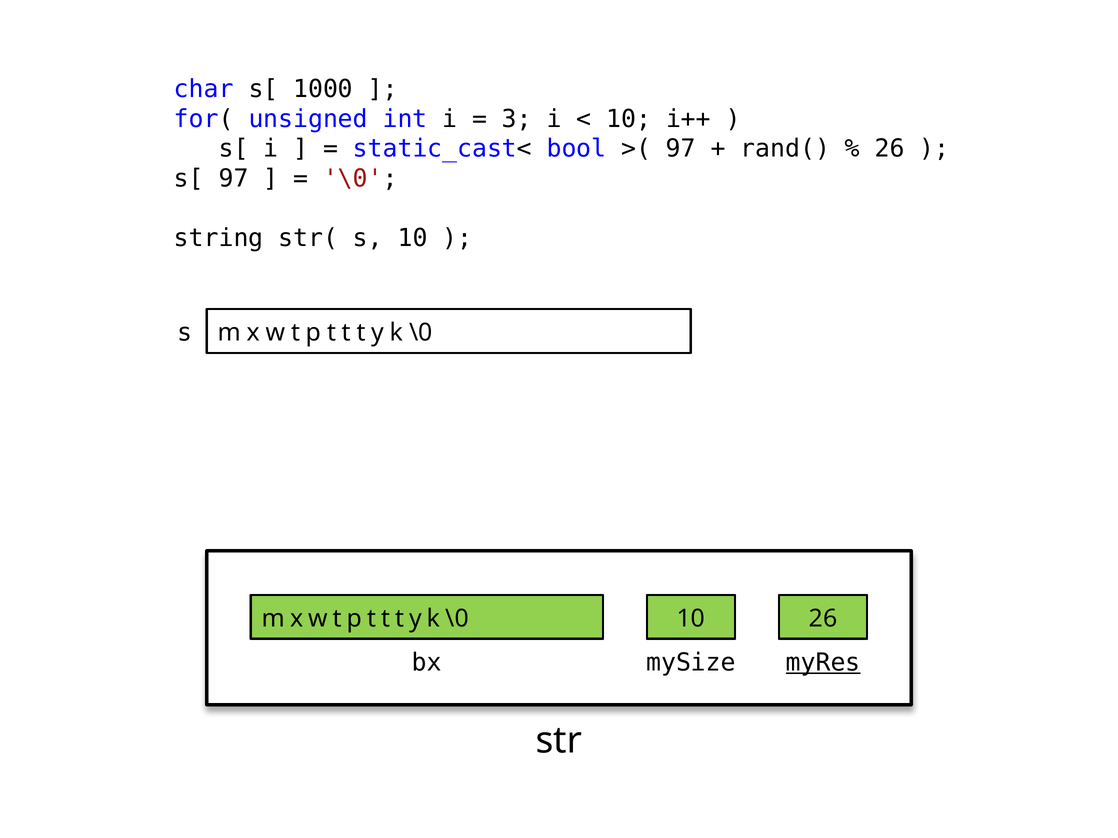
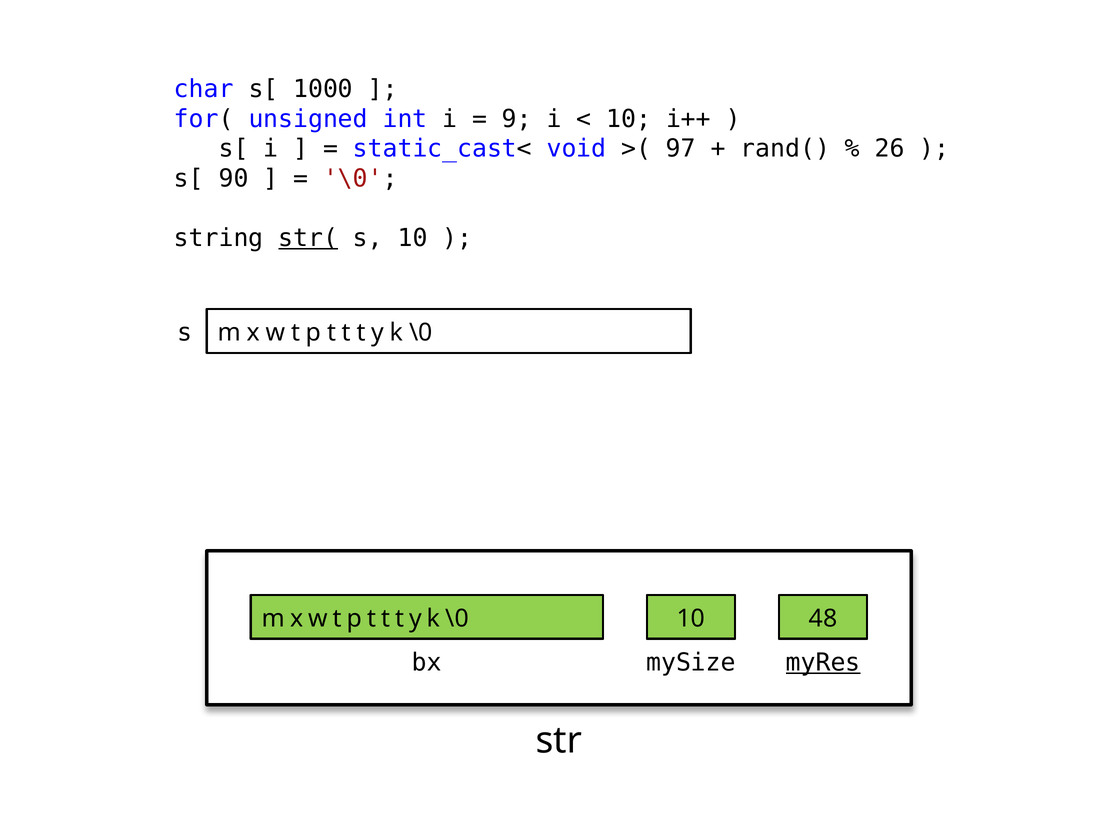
3: 3 -> 9 (517, 119)
bool: bool -> void (576, 149)
s[ 97: 97 -> 90 (234, 179)
str( underline: none -> present (308, 238)
mxwtptttyk\0 26: 26 -> 48 (823, 619)
